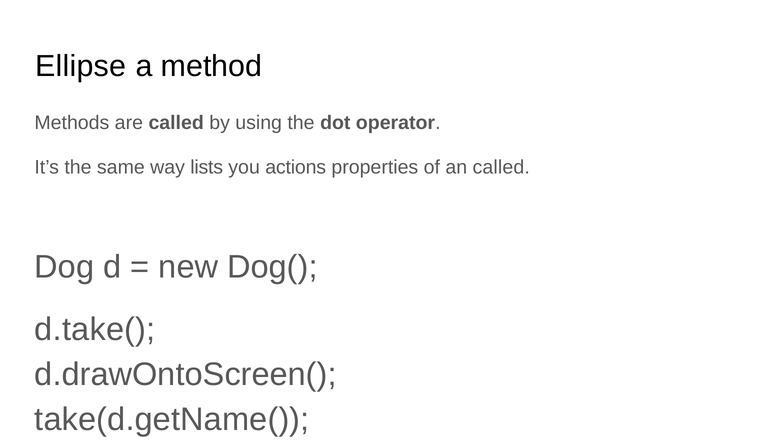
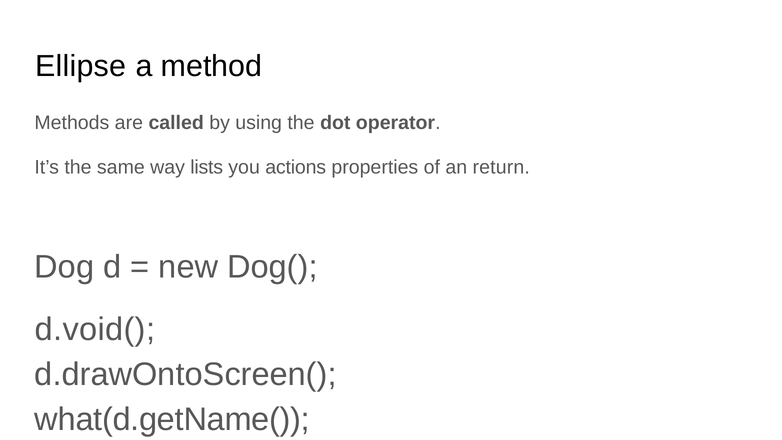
an called: called -> return (501, 167)
d.take(: d.take( -> d.void( (95, 329)
take(d.getName(: take(d.getName( -> what(d.getName( (172, 419)
